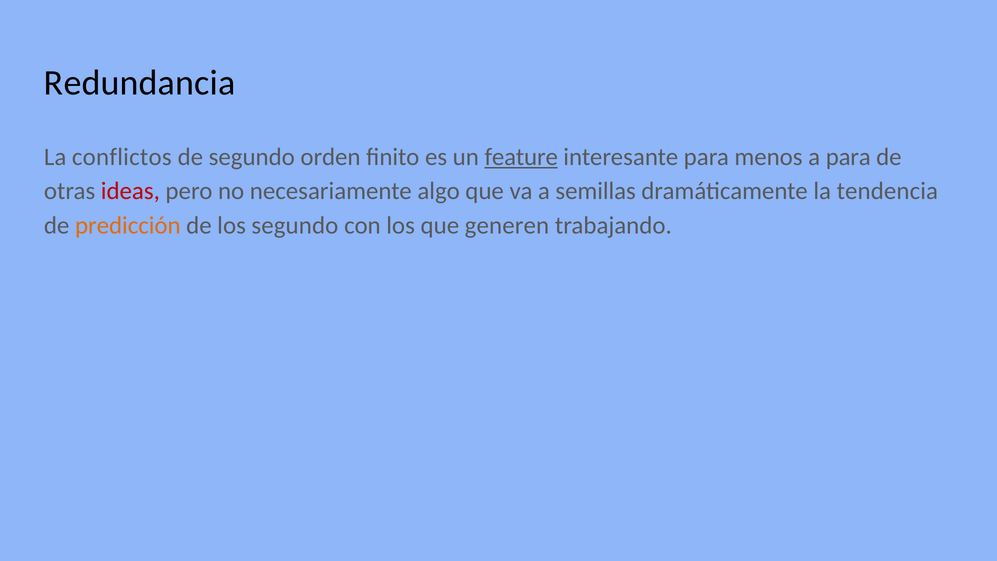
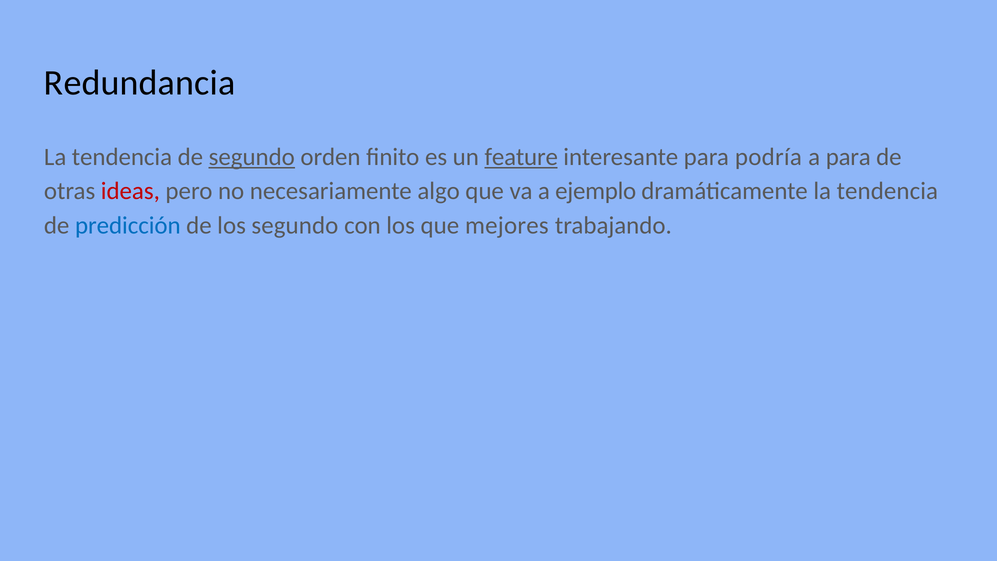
conflictos: conflictos -> tendencia (122, 157)
segundo underline: none -> present (252, 157)
menos: menos -> podría (768, 157)
semillas: semillas -> ejemplo (596, 191)
predicción colour: orange -> blue (128, 226)
generen: generen -> mejores (507, 226)
